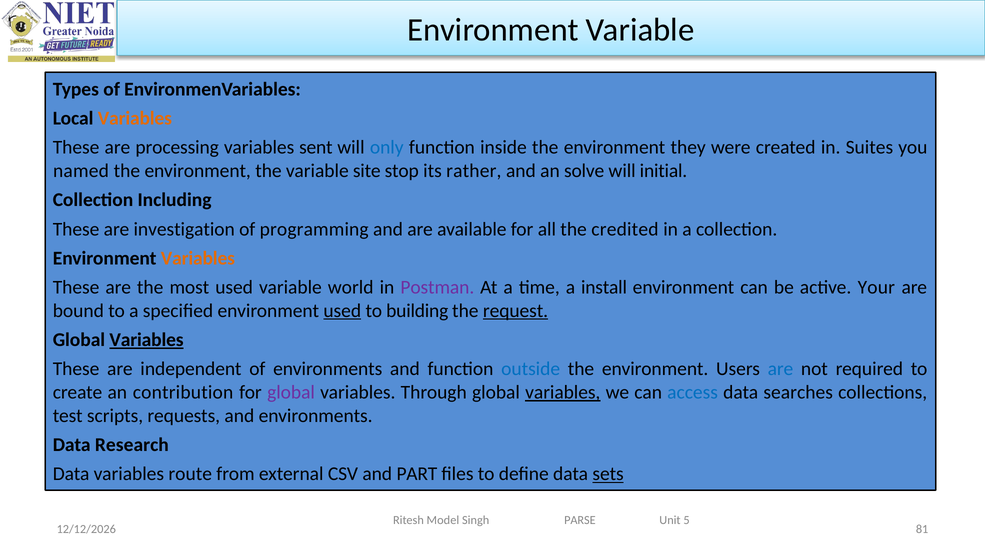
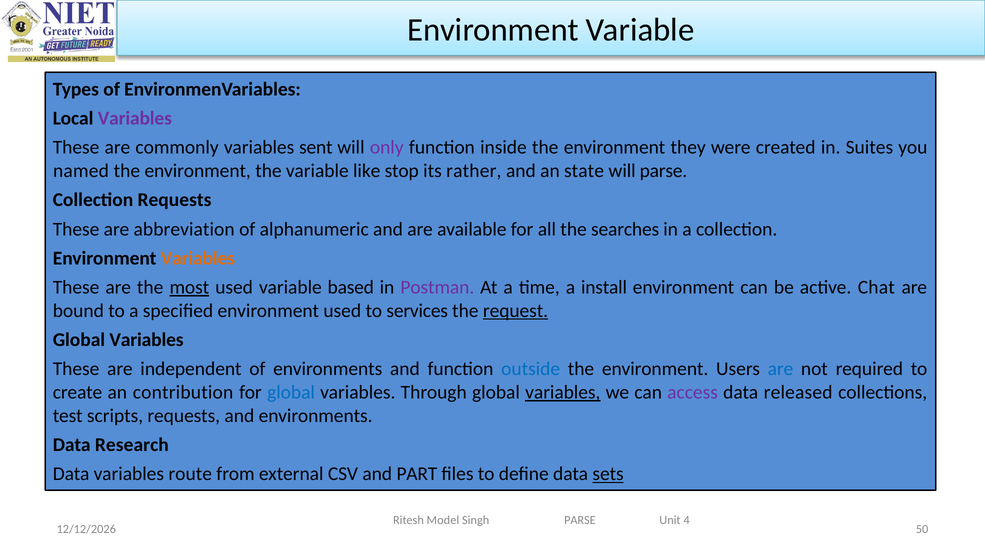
Variables colour: orange -> purple (135, 118)
processing: processing -> commonly (177, 147)
only colour: blue -> purple (387, 147)
site: site -> like (367, 171)
solve: solve -> state (584, 171)
will initial: initial -> parse (663, 171)
Collection Including: Including -> Requests (175, 200)
investigation: investigation -> abbreviation (184, 229)
programming: programming -> alphanumeric (314, 229)
credited: credited -> searches (625, 229)
most underline: none -> present (189, 287)
world: world -> based (351, 287)
Your: Your -> Chat (876, 287)
used underline: present -> none (342, 311)
building: building -> services (417, 311)
Variables underline: present -> none (147, 340)
global colour: purple -> blue (291, 392)
access colour: blue -> purple (693, 392)
searches: searches -> released (798, 392)
5: 5 -> 4 (686, 520)
81: 81 -> 50 (922, 529)
